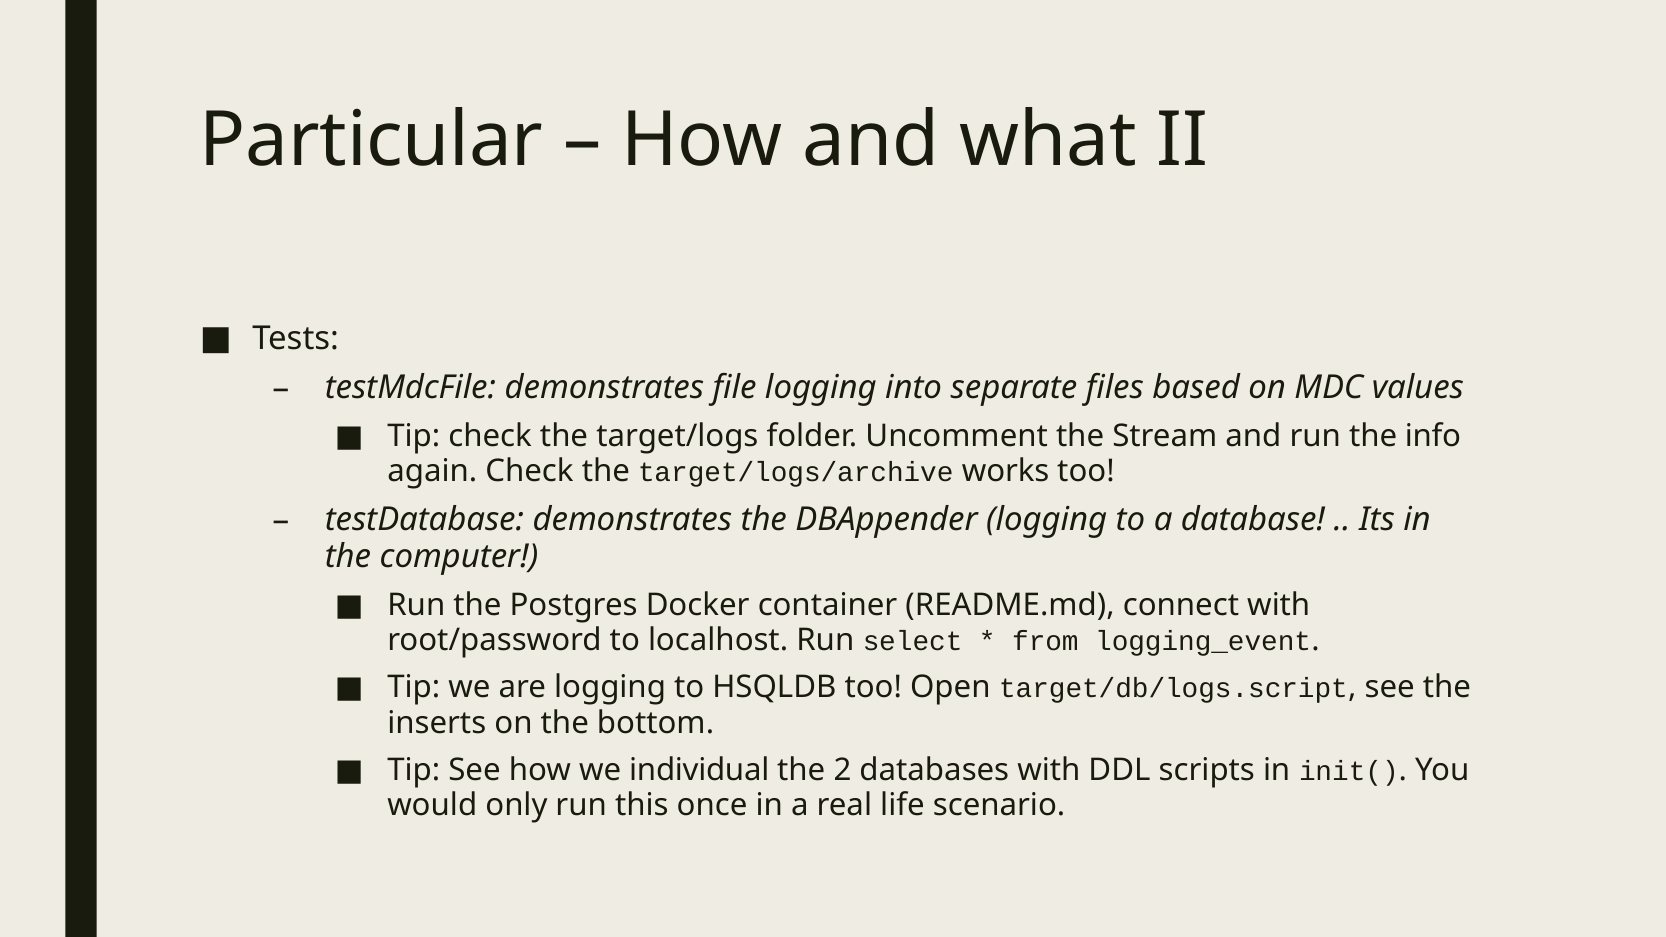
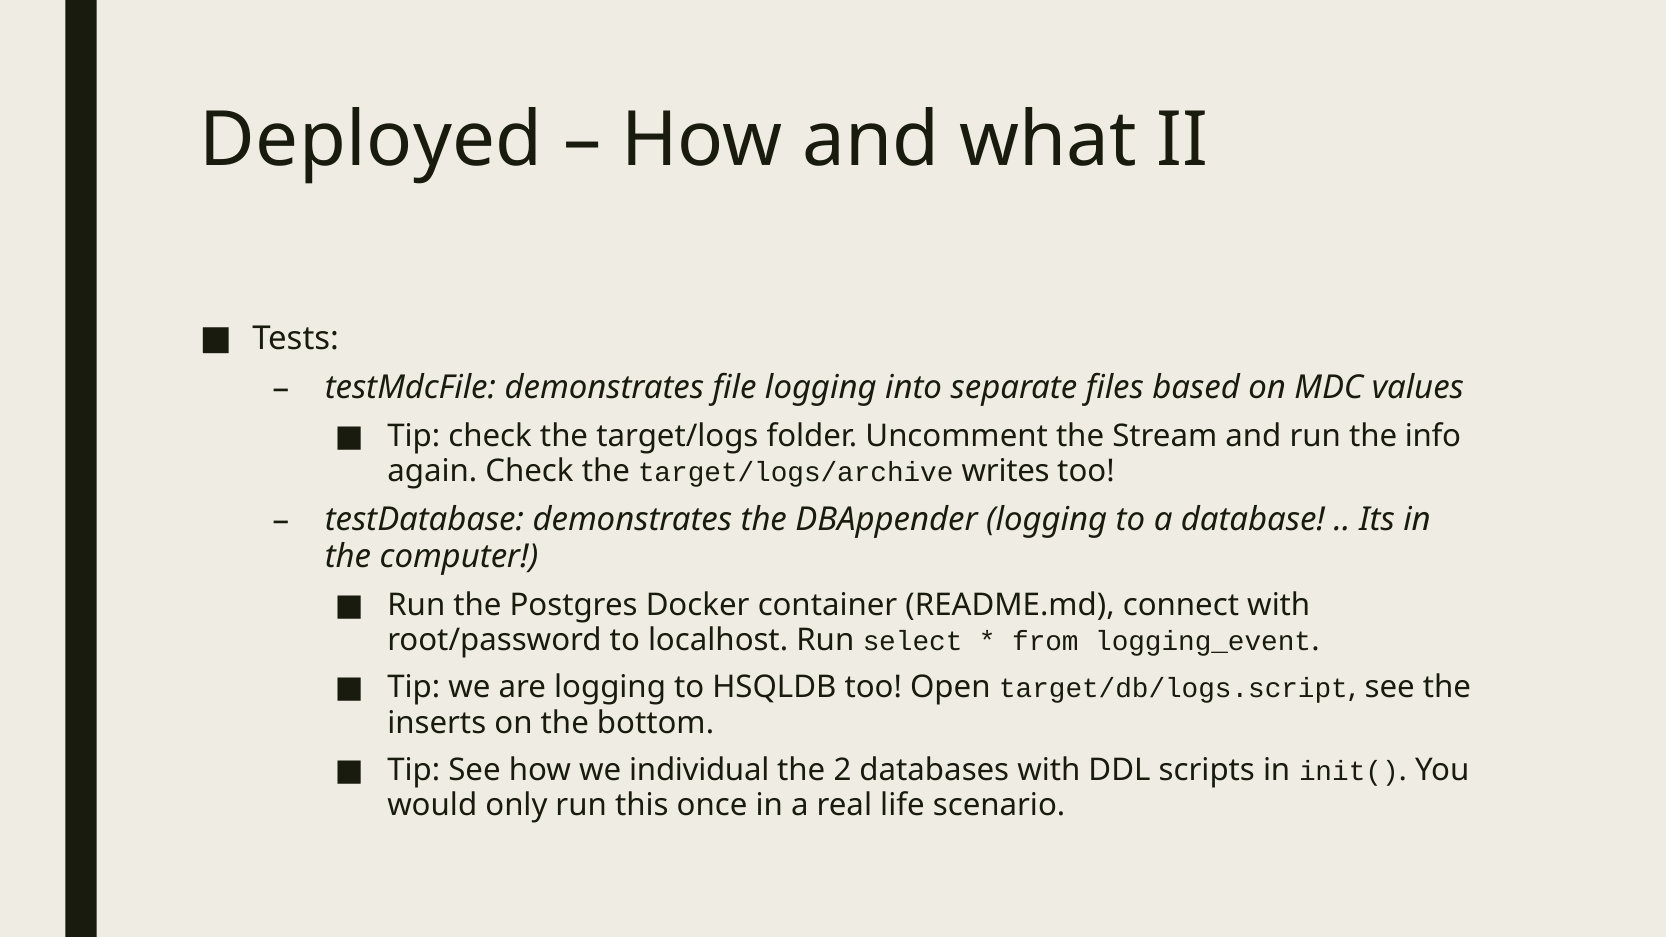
Particular: Particular -> Deployed (371, 140)
works: works -> writes (1006, 471)
